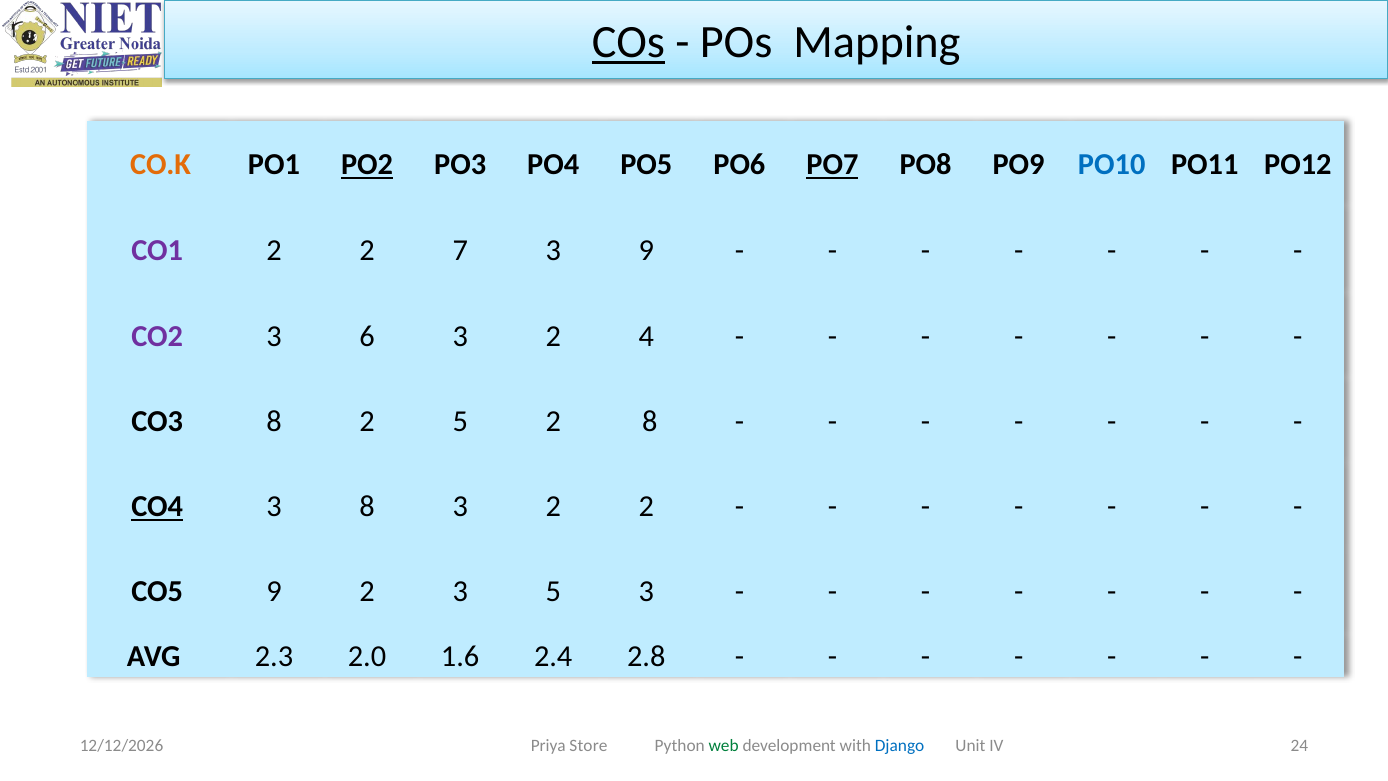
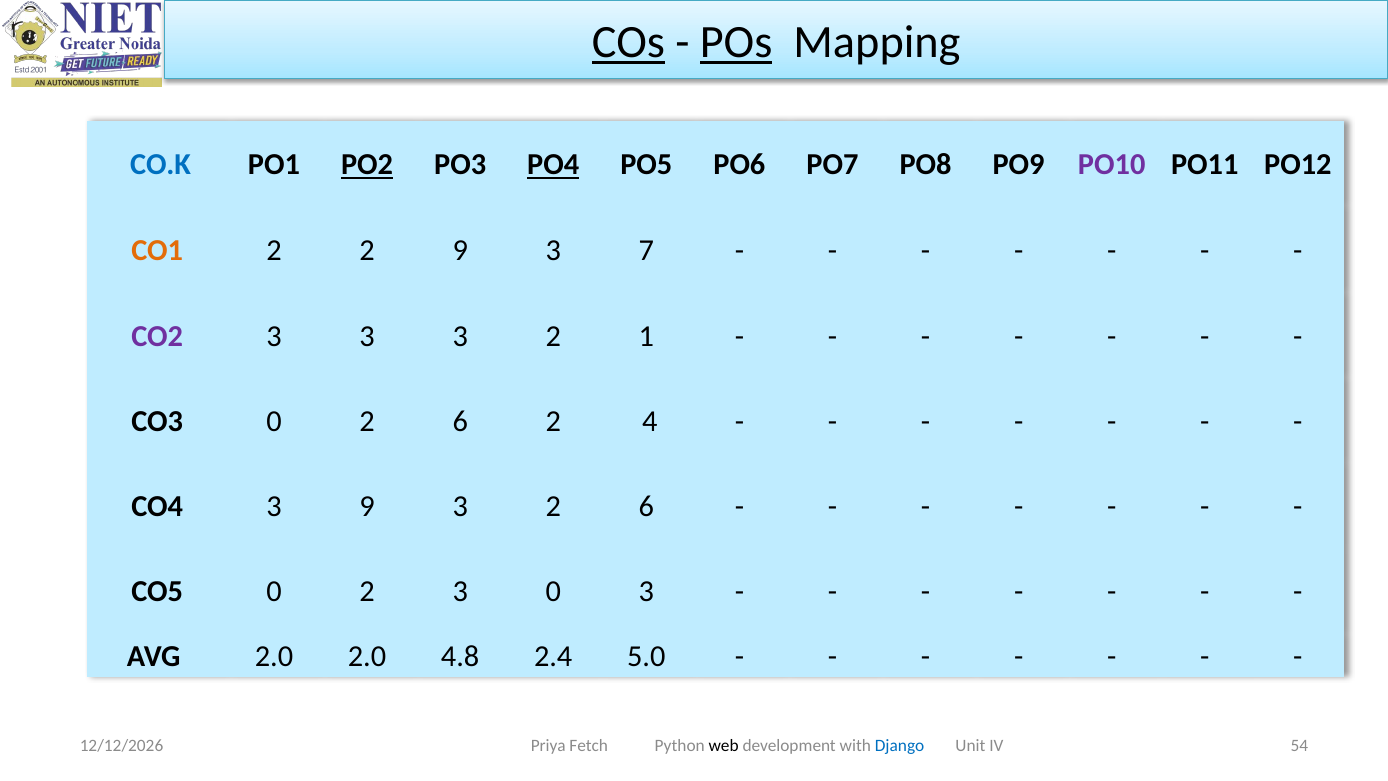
POs underline: none -> present (736, 42)
CO.K colour: orange -> blue (161, 165)
PO4 underline: none -> present (553, 165)
PO7 underline: present -> none (832, 165)
PO10 colour: blue -> purple (1112, 165)
CO1 colour: purple -> orange (157, 251)
2 7: 7 -> 9 (460, 251)
3 9: 9 -> 7 (646, 251)
6: 6 -> 3 (367, 336)
4: 4 -> 1 (646, 336)
CO3 8: 8 -> 0 (274, 421)
5: 5 -> 6 (460, 421)
2 8: 8 -> 4 (650, 421)
CO4 underline: present -> none (157, 506)
3 8: 8 -> 9 (367, 506)
3 2 2: 2 -> 6 (646, 506)
CO5 9: 9 -> 0 (274, 592)
3 5: 5 -> 0 (553, 592)
AVG 2.3: 2.3 -> 2.0 (274, 656)
1.6: 1.6 -> 4.8 (460, 656)
2.8: 2.8 -> 5.0 (646, 656)
24: 24 -> 54 (1299, 745)
Store: Store -> Fetch (589, 746)
web colour: green -> black (724, 746)
